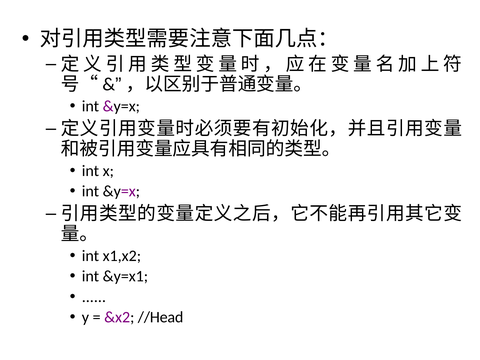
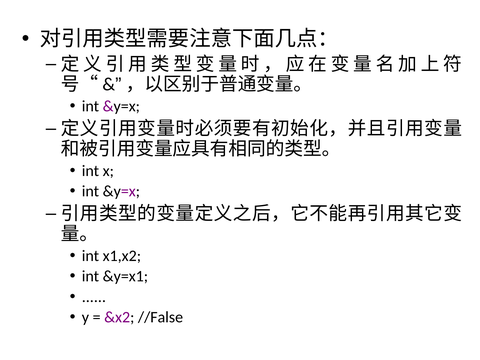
//Head: //Head -> //False (161, 317)
